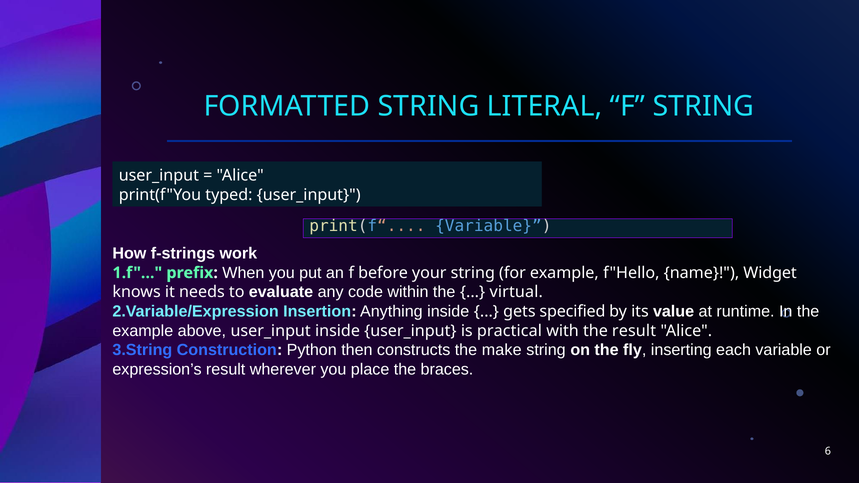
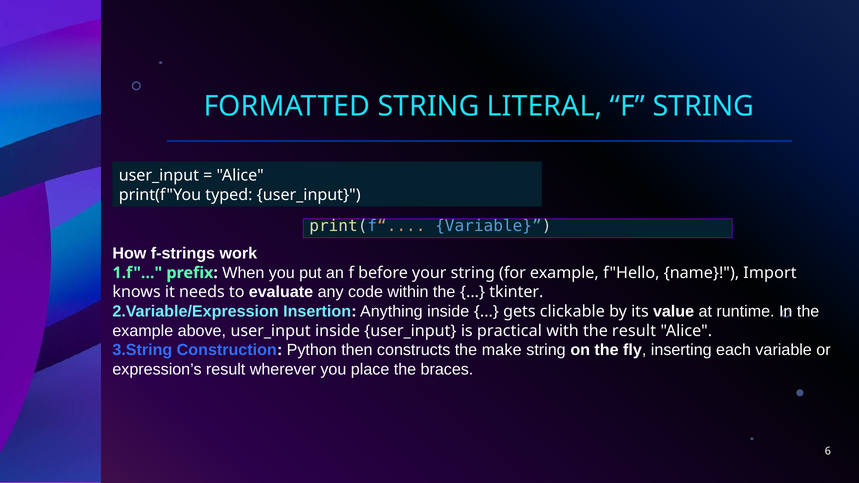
Widget: Widget -> Import (770, 273)
virtual: virtual -> tkinter (516, 292)
specified: specified -> clickable (572, 312)
